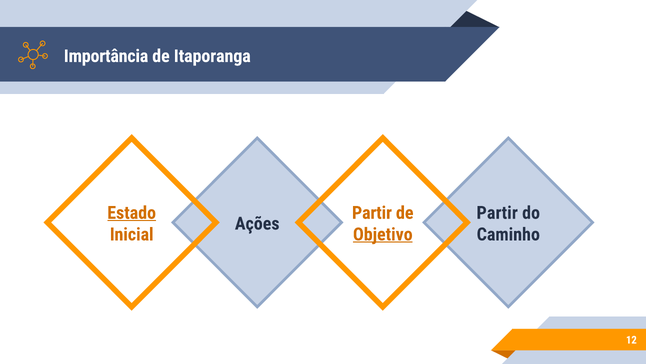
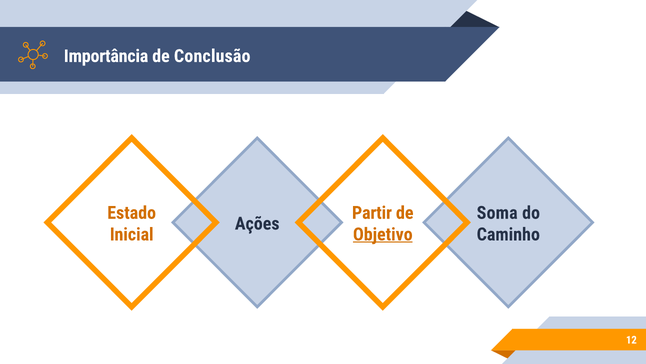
Itaporanga: Itaporanga -> Conclusão (212, 56)
Estado underline: present -> none (132, 213)
Partir: Partir -> Soma (497, 213)
